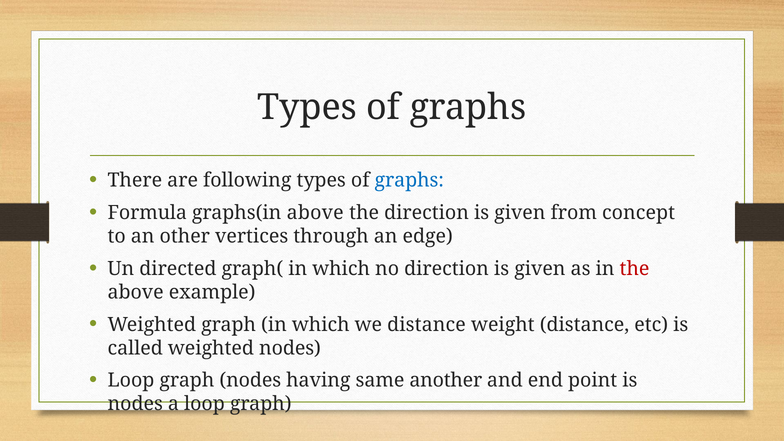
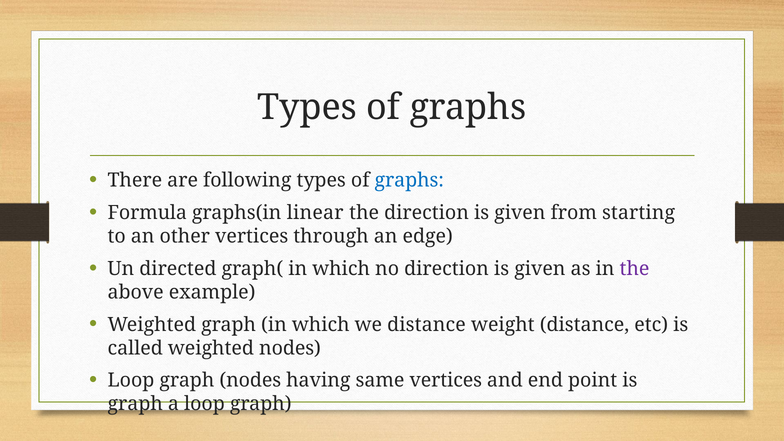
graphs(in above: above -> linear (315, 213)
concept: concept -> starting (639, 213)
the colour: red -> purple (635, 269)
same another: another -> vertices (446, 380)
nodes: nodes -> graph (135, 404)
